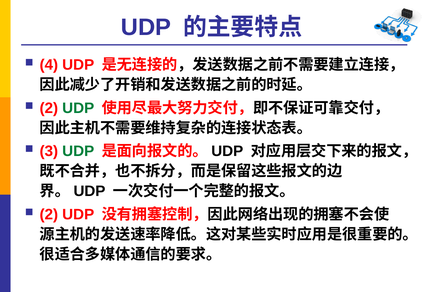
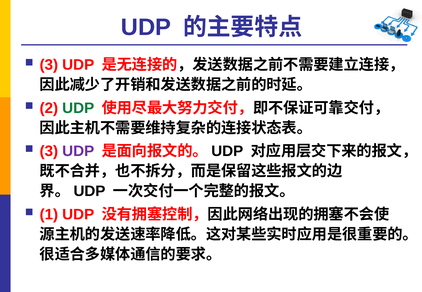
4: 4 -> 3 (49, 65)
UDP colour: green -> purple (78, 151)
2: 2 -> 1 (49, 215)
